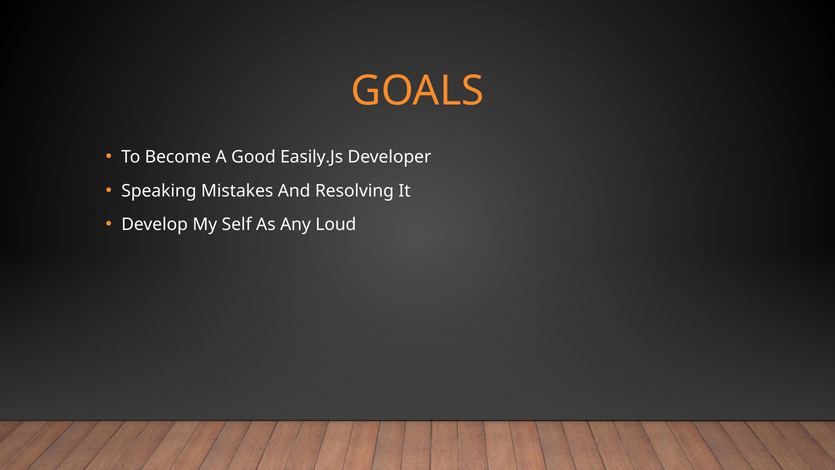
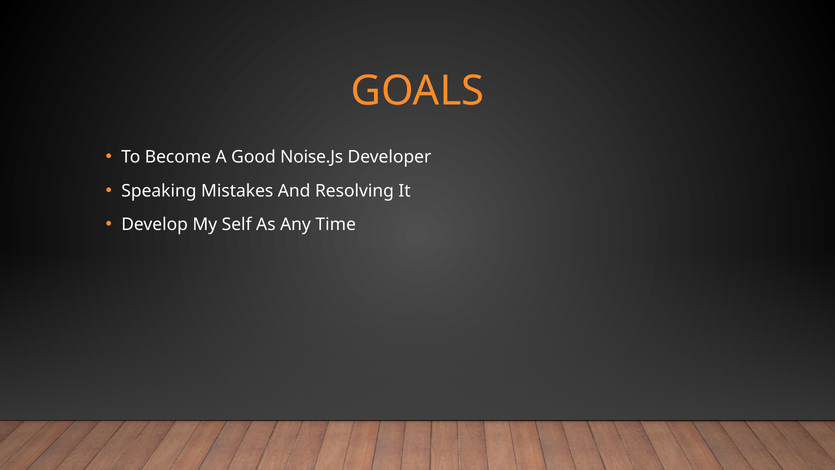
Easily.Js: Easily.Js -> Noise.Js (312, 157)
Loud: Loud -> Time (336, 225)
